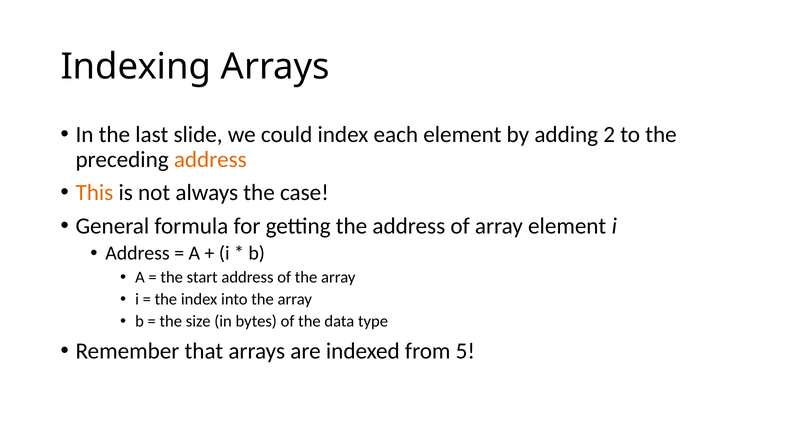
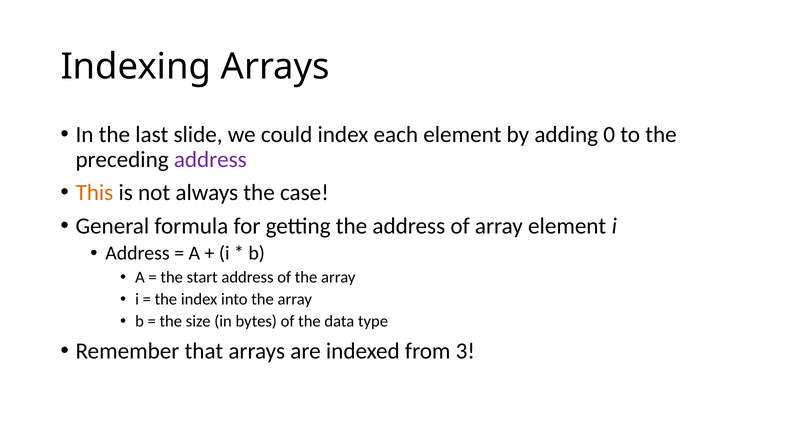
2: 2 -> 0 (609, 134)
address colour: orange -> purple (210, 159)
5: 5 -> 3 (465, 351)
